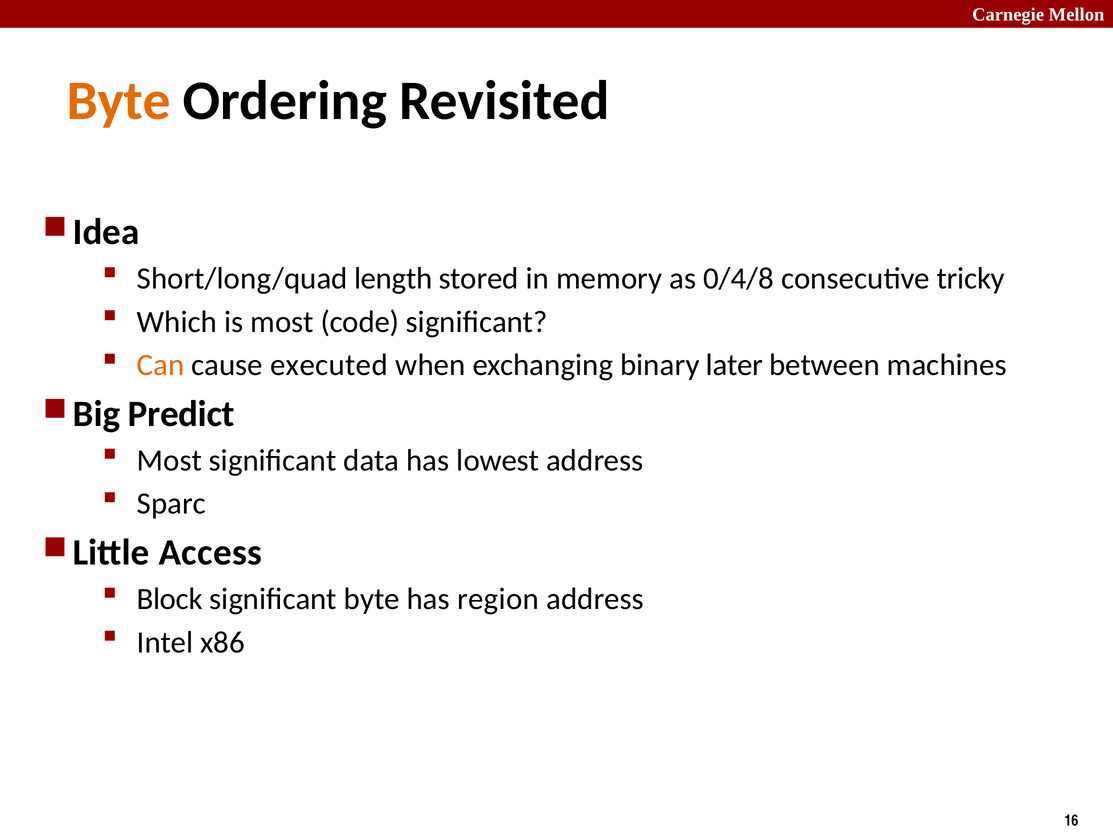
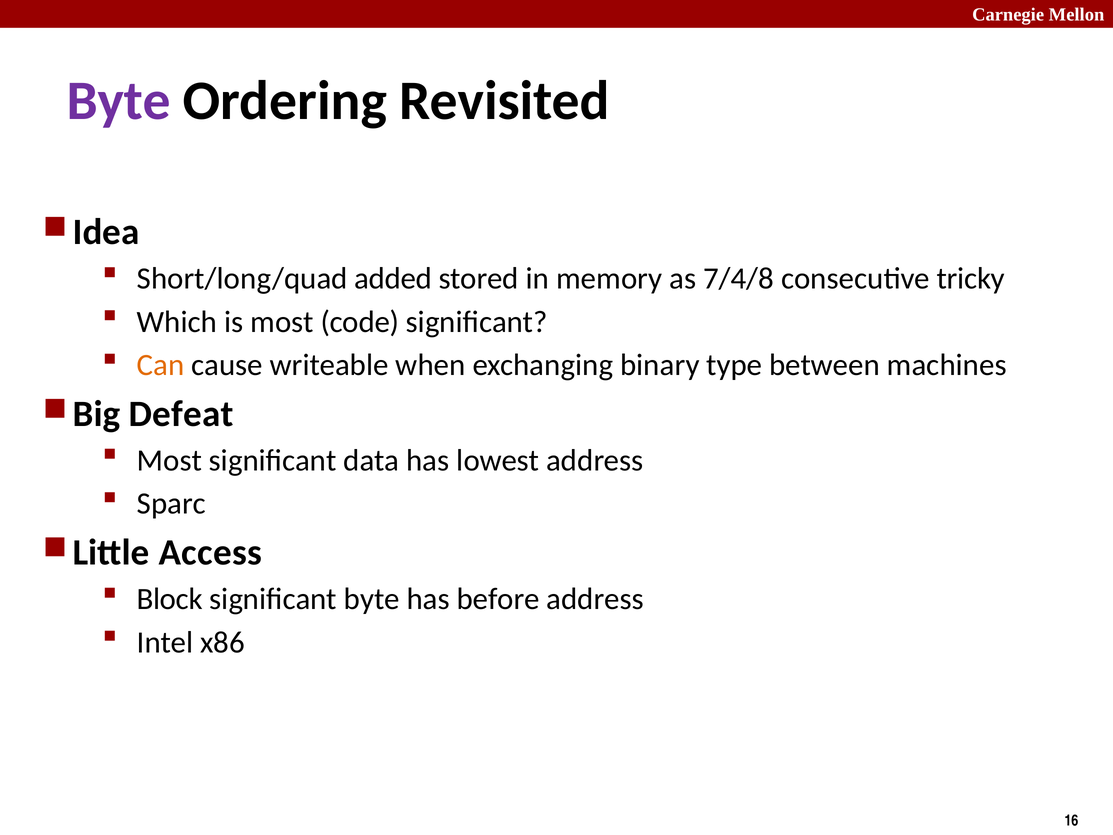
Byte colour: orange -> purple (119, 101)
length: length -> added (393, 279)
0/4/8: 0/4/8 -> 7/4/8 (739, 279)
executed: executed -> writeable (329, 365)
later: later -> type (734, 365)
Predict: Predict -> Defeat (181, 414)
region: region -> before (498, 599)
